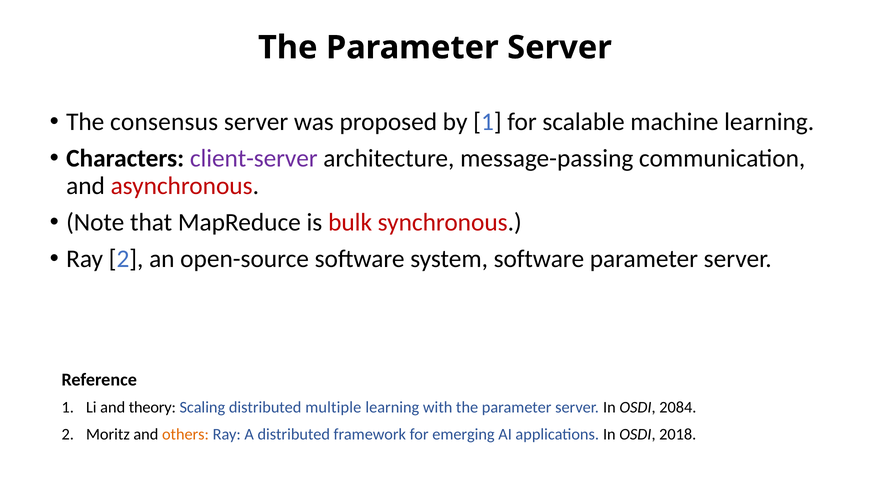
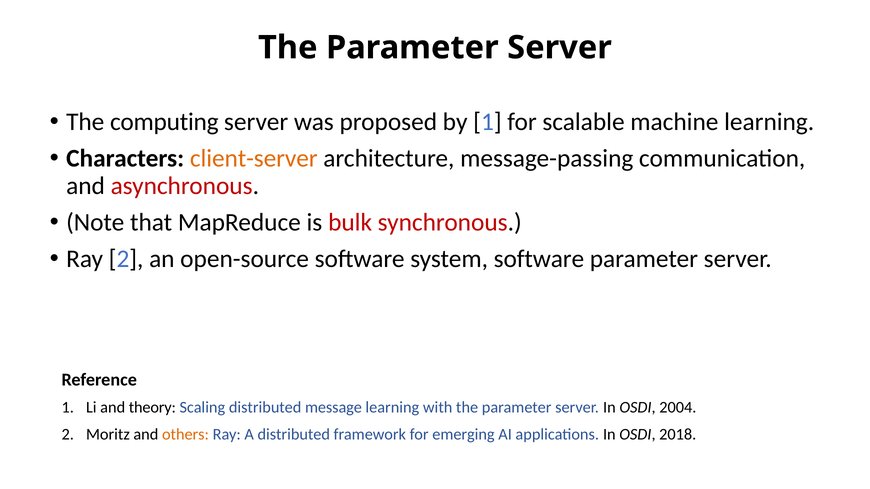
consensus: consensus -> computing (164, 122)
client-server colour: purple -> orange (254, 159)
multiple: multiple -> message (333, 408)
2084: 2084 -> 2004 (678, 408)
